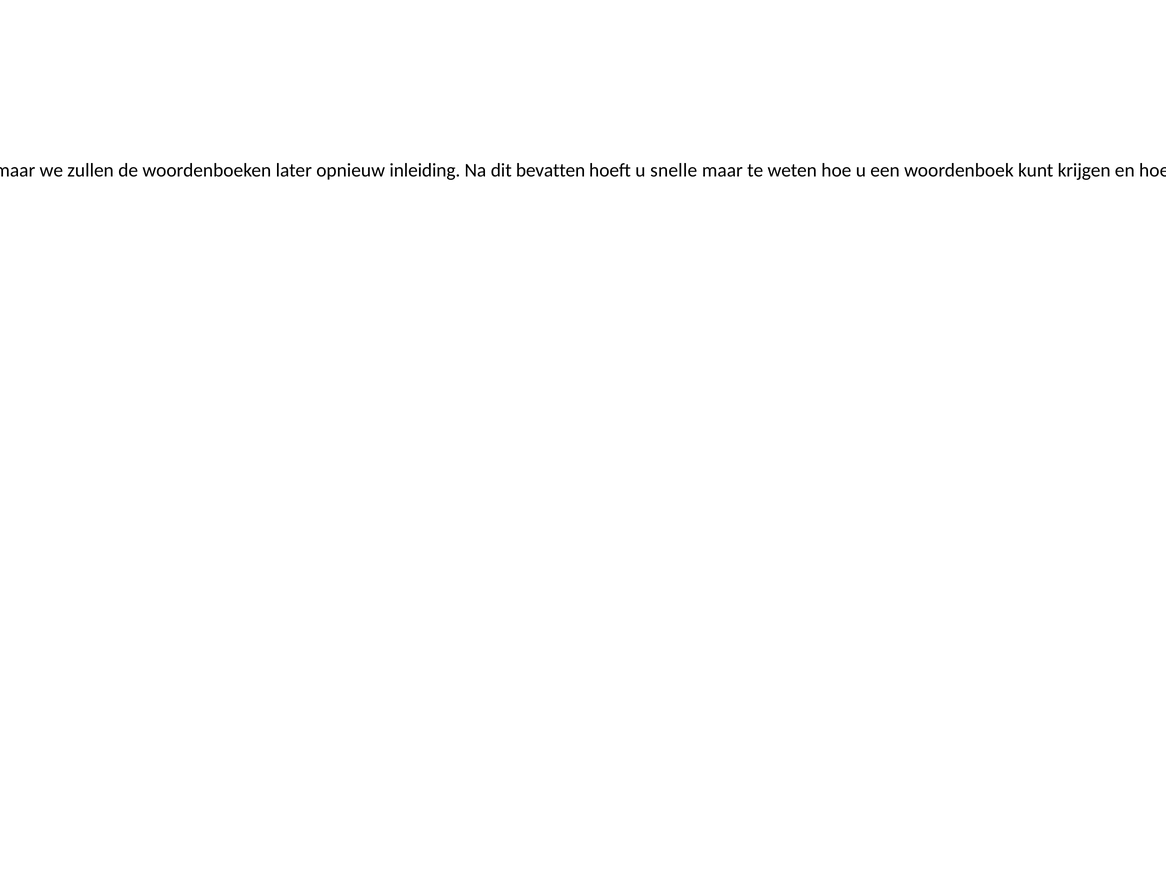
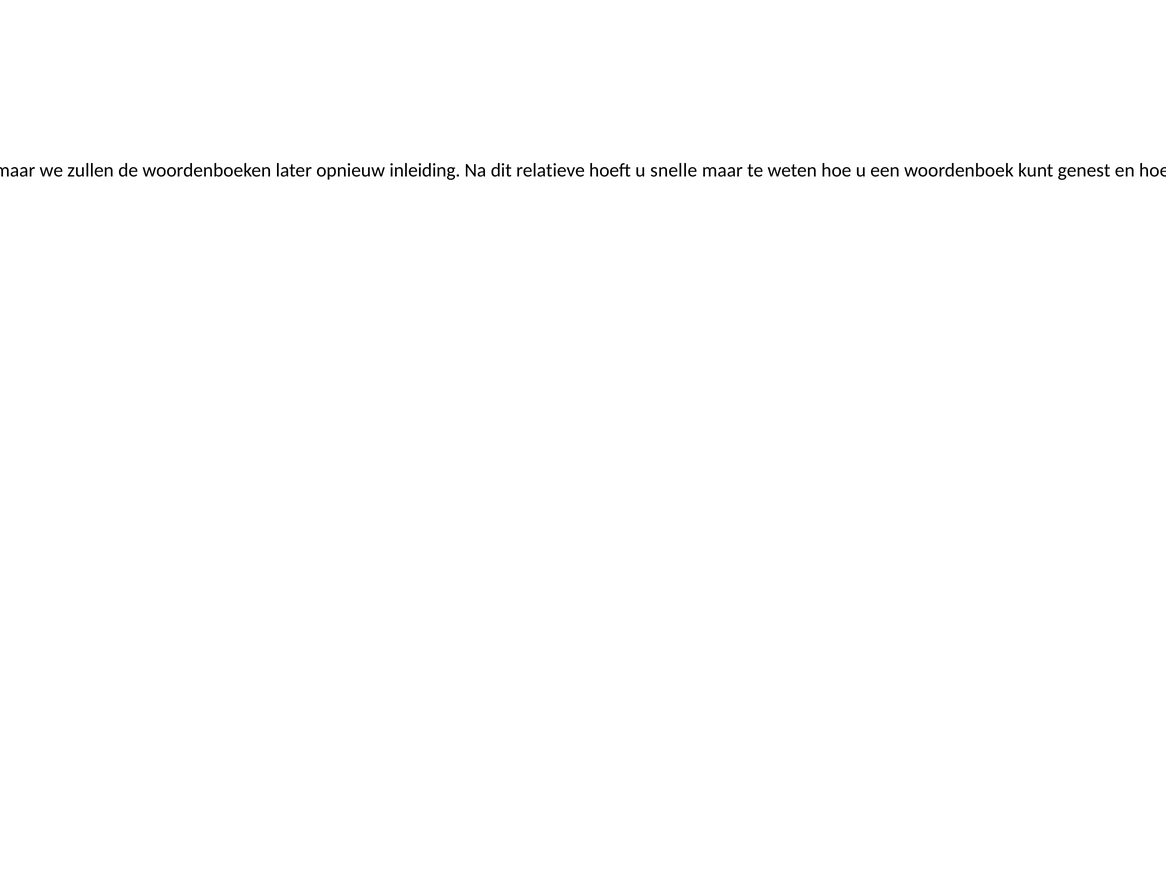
bevatten: bevatten -> relatieve (551, 170)
krijgen: krijgen -> genest (1084, 170)
